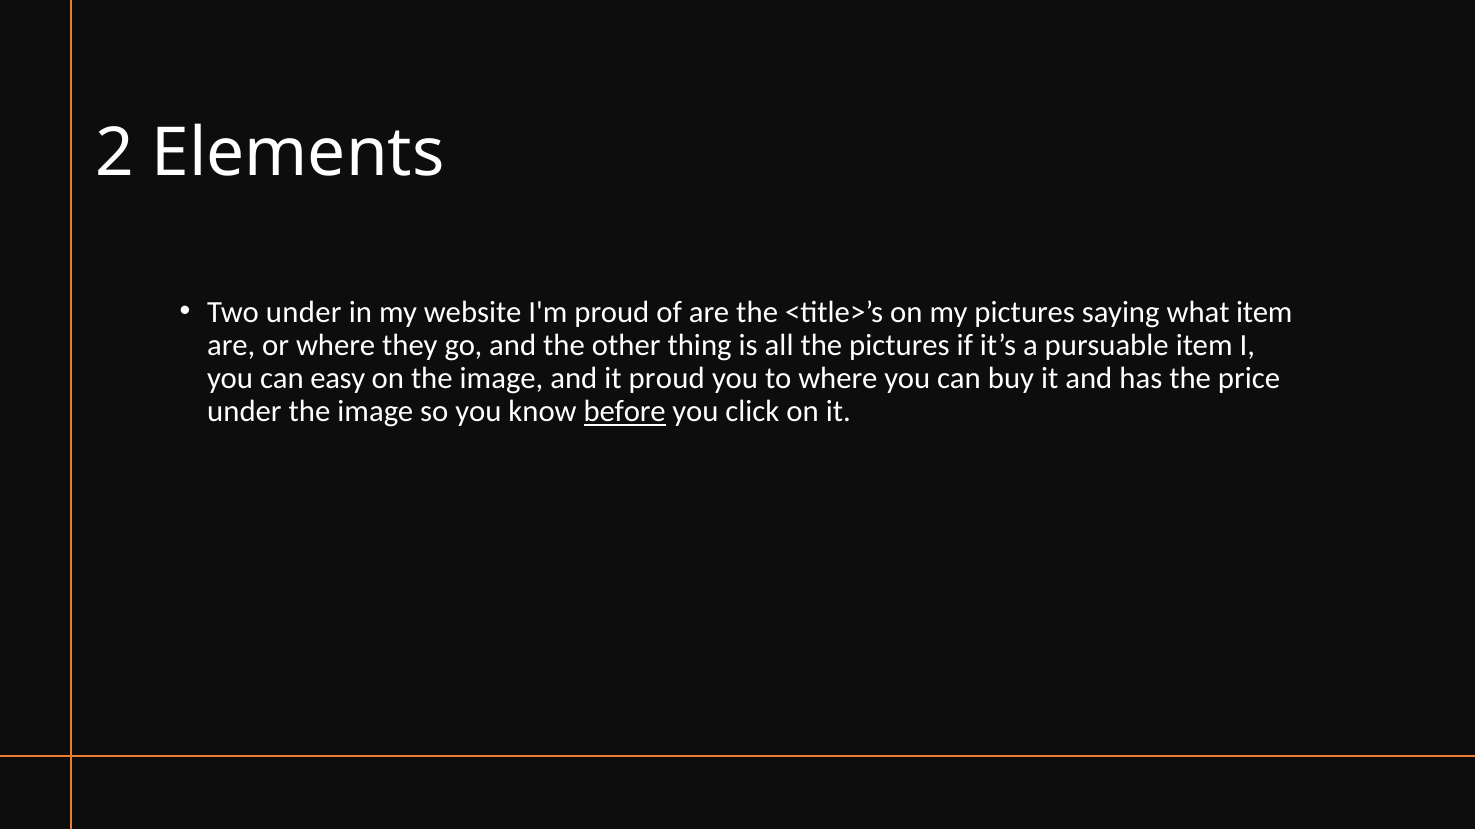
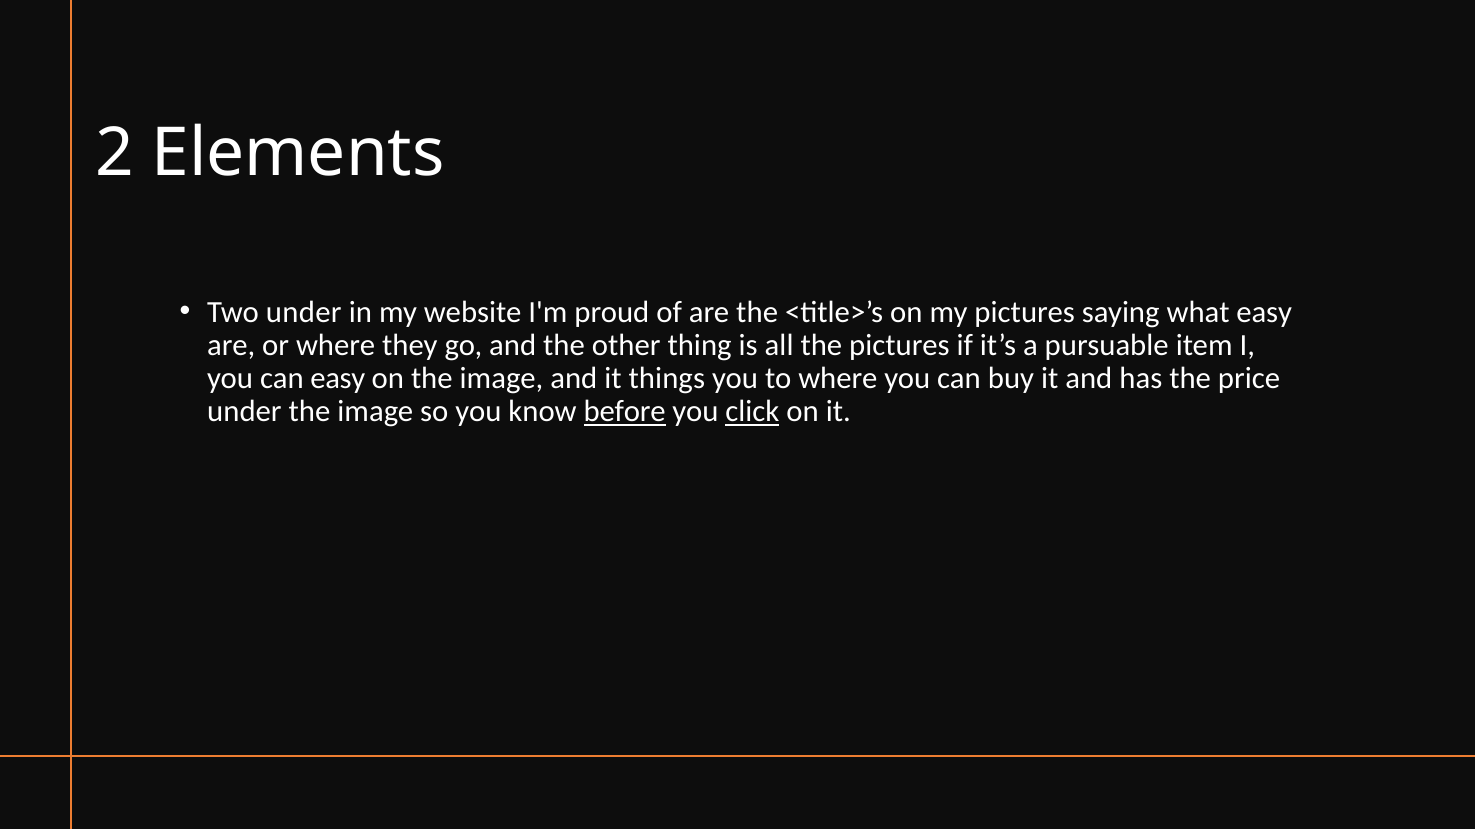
what item: item -> easy (1264, 312)
it proud: proud -> things (667, 379)
click underline: none -> present (752, 412)
